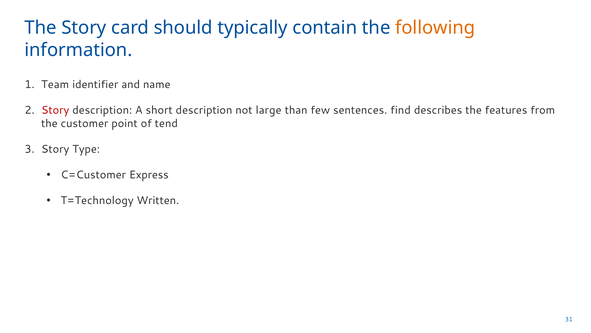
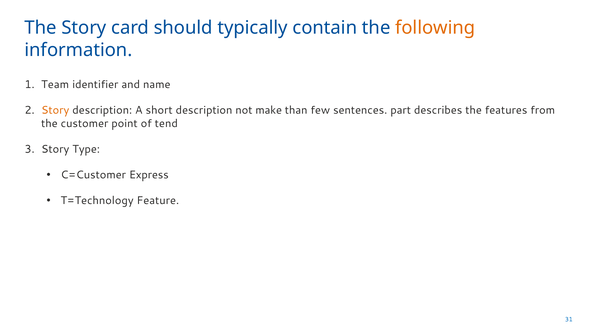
Story colour: red -> orange (55, 110)
large: large -> make (269, 110)
find: find -> part (401, 110)
Written: Written -> Feature (158, 200)
